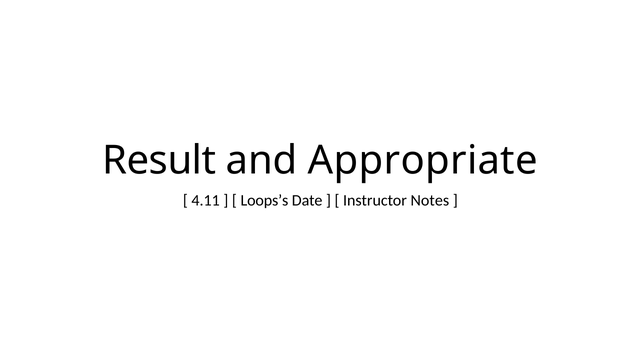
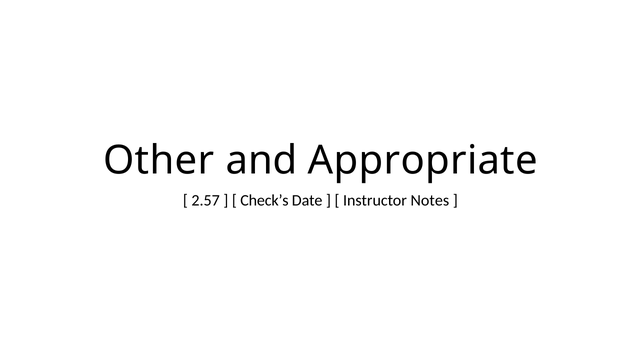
Result: Result -> Other (159, 160)
4.11: 4.11 -> 2.57 (206, 200)
Loops’s: Loops’s -> Check’s (264, 200)
